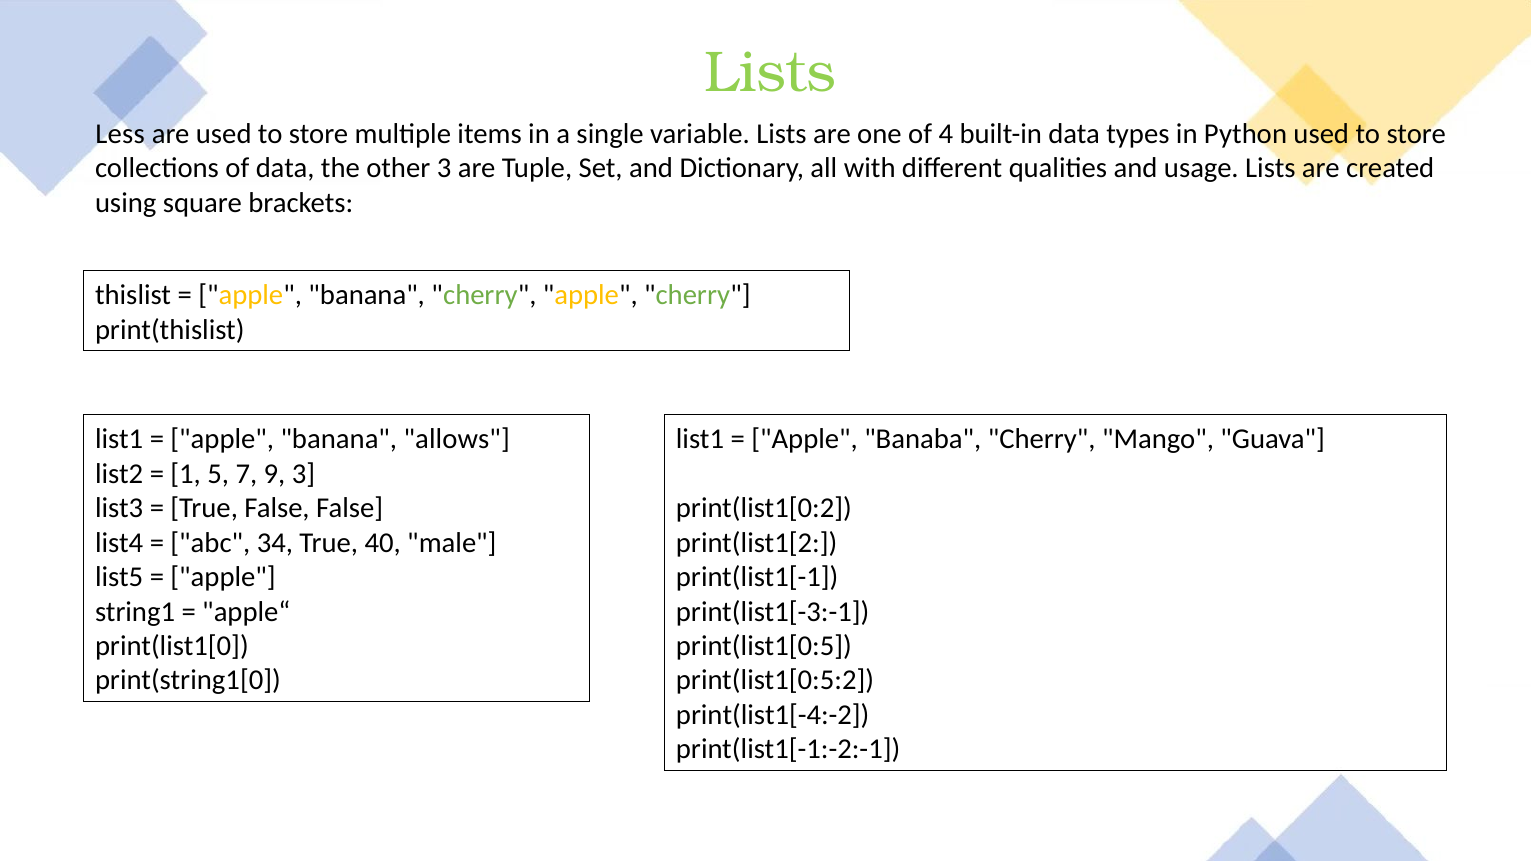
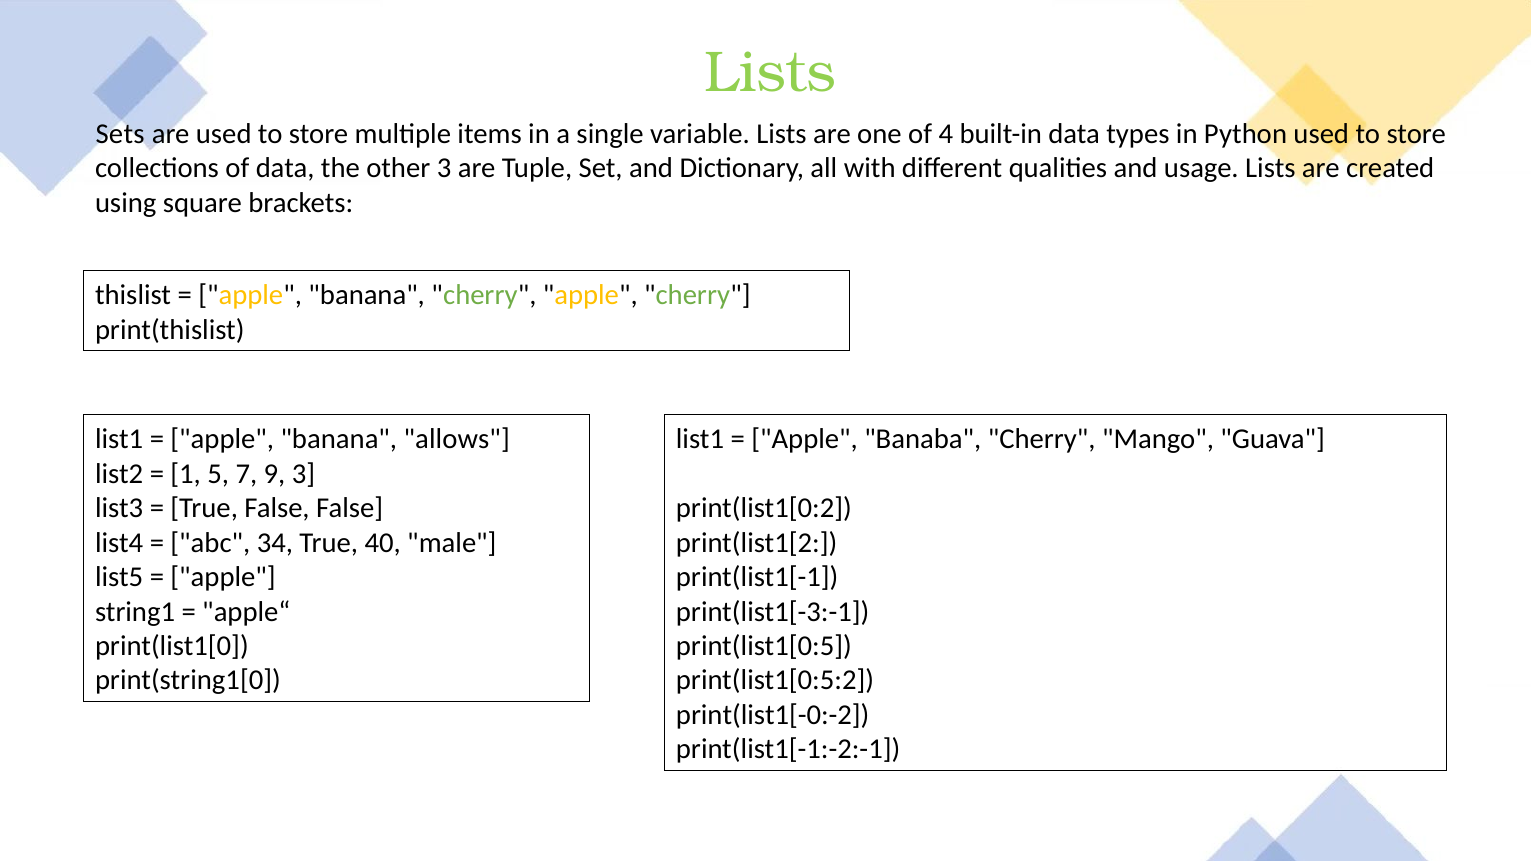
Less: Less -> Sets (120, 134)
print(list1[-4:-2: print(list1[-4:-2 -> print(list1[-0:-2 (773, 715)
